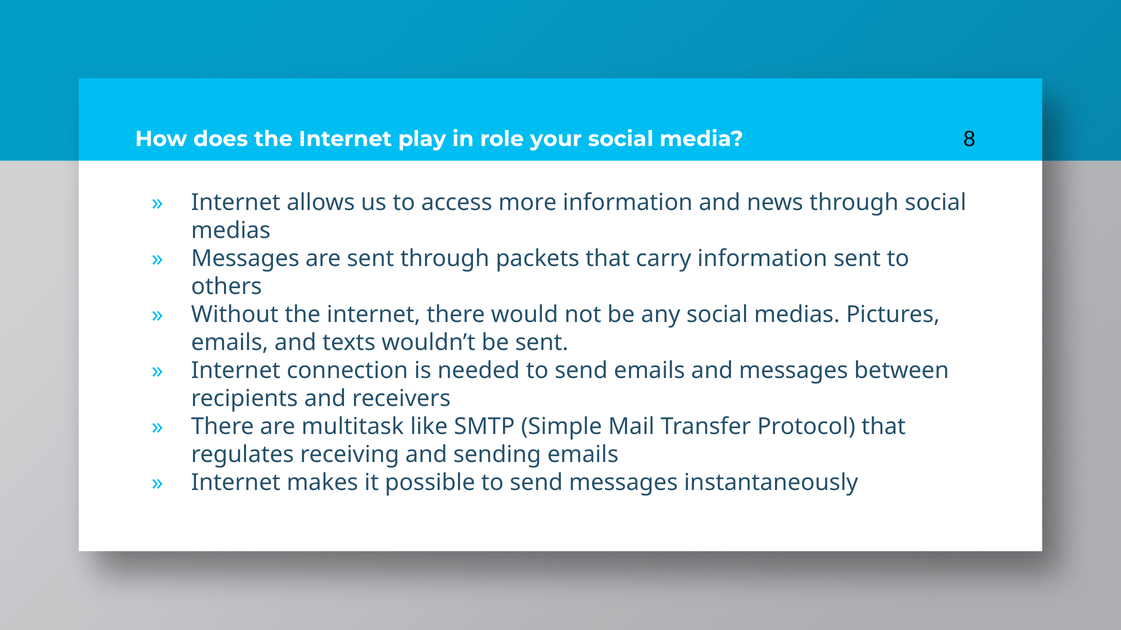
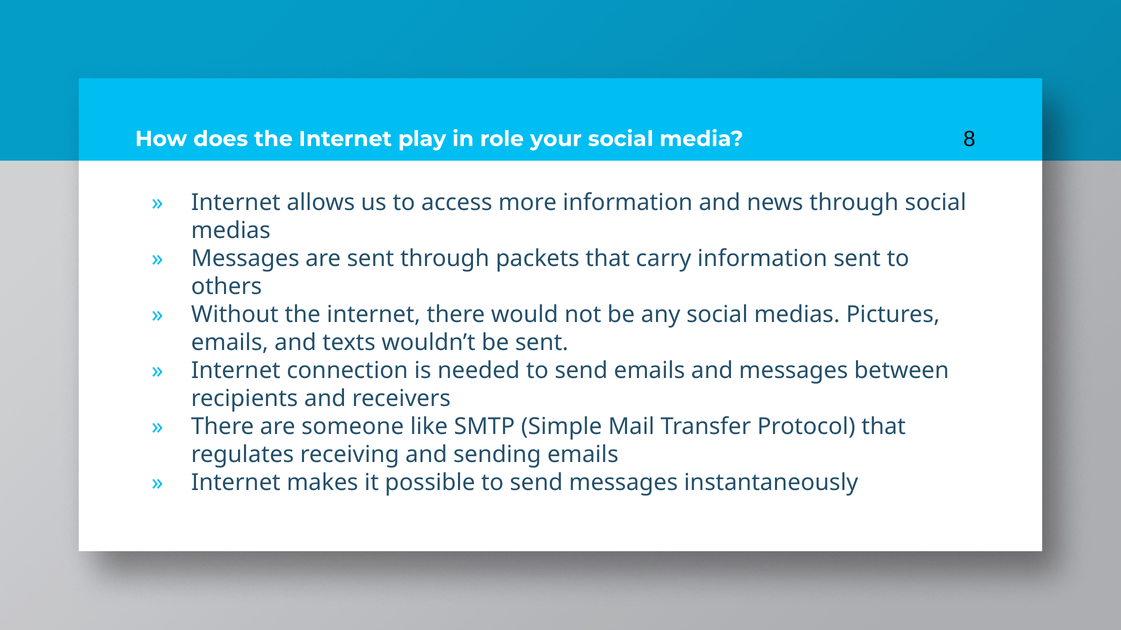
multitask: multitask -> someone (353, 427)
